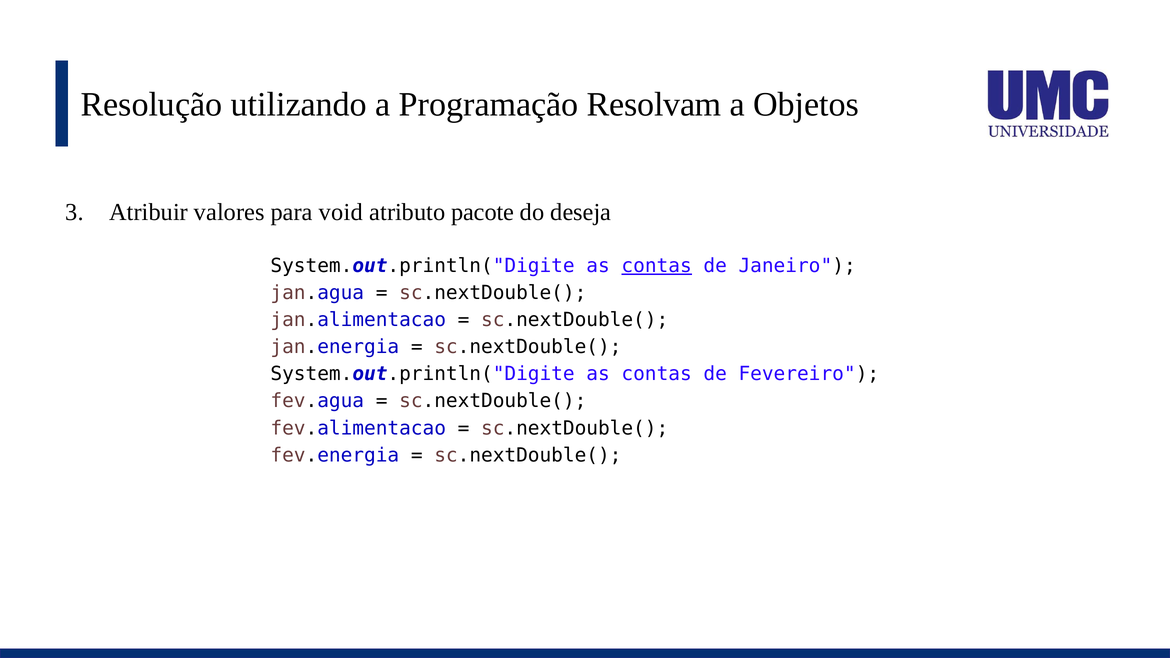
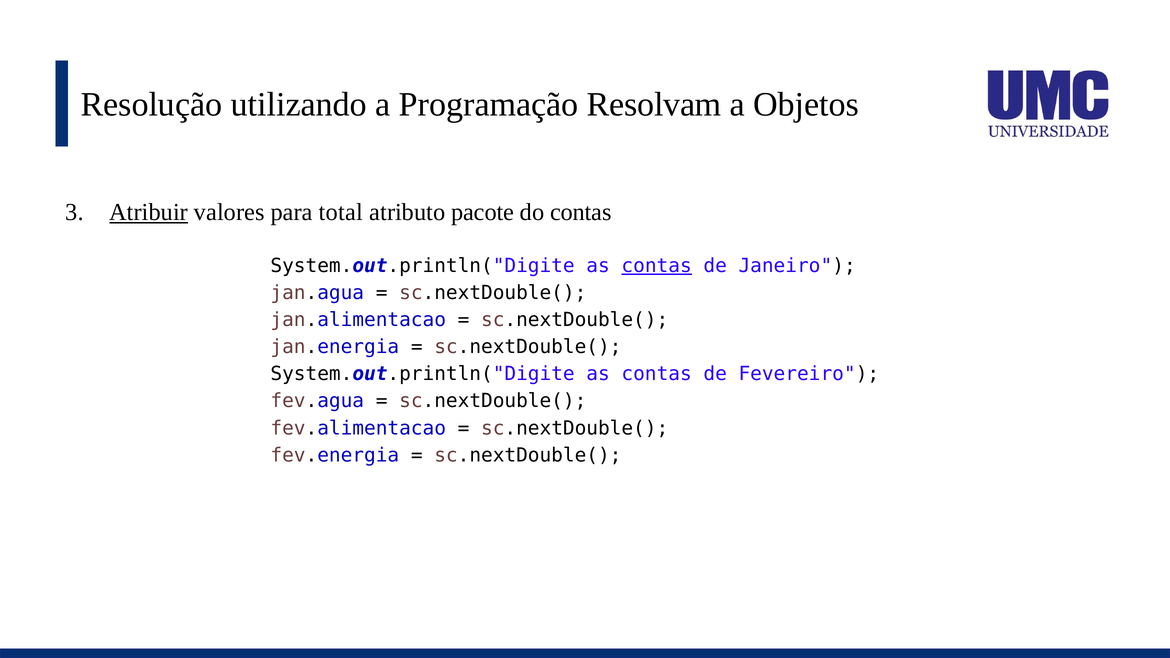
Atribuir underline: none -> present (149, 212)
void: void -> total (341, 212)
do deseja: deseja -> contas (581, 212)
